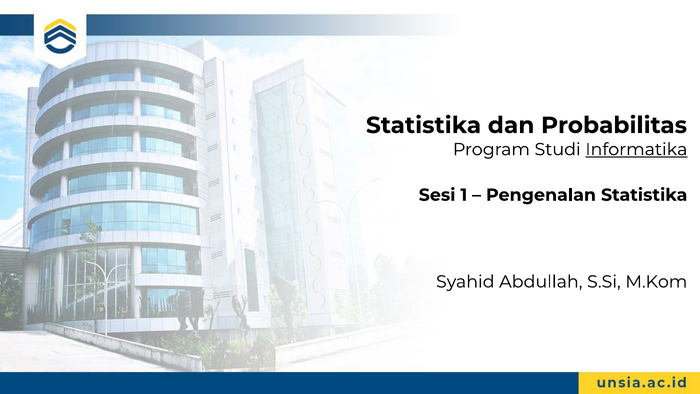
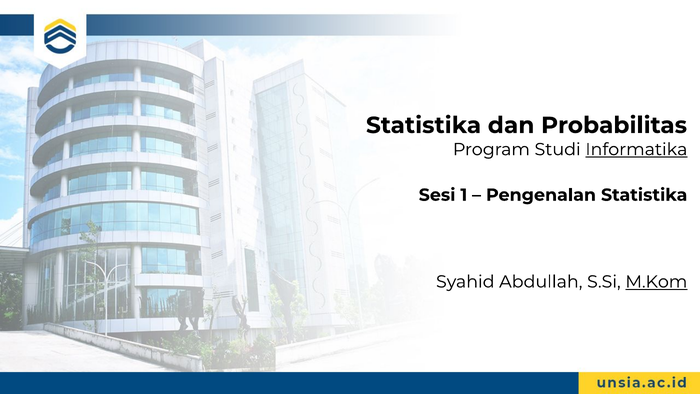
M.Kom underline: none -> present (656, 282)
